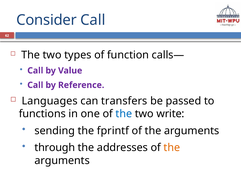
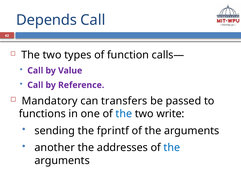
Consider: Consider -> Depends (47, 20)
Languages: Languages -> Mandatory (50, 101)
through: through -> another (55, 147)
the colour: orange -> blue (172, 147)
